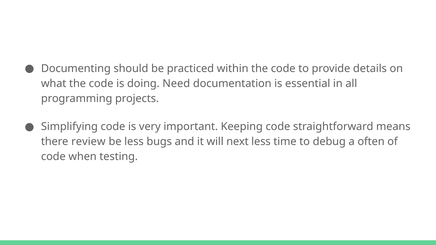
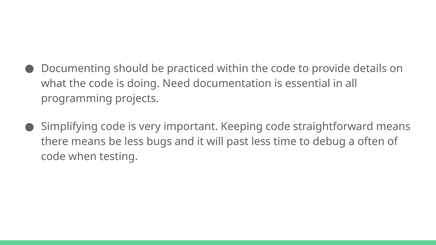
there review: review -> means (88, 142)
next: next -> past (237, 142)
